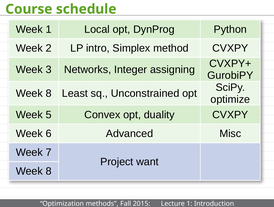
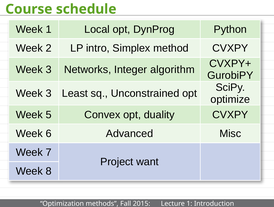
assigning: assigning -> algorithm (172, 69)
8: 8 -> 3 (49, 93)
